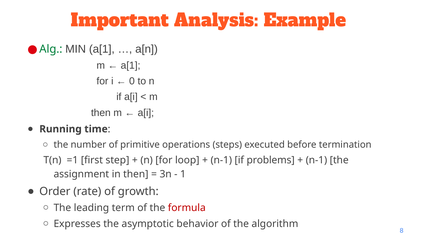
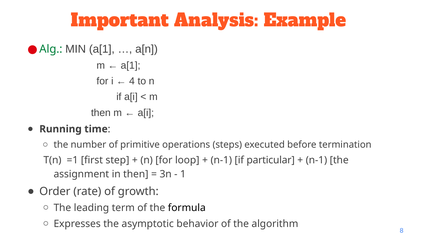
0: 0 -> 4 (132, 81)
problems: problems -> particular (271, 160)
formula colour: red -> black (187, 208)
